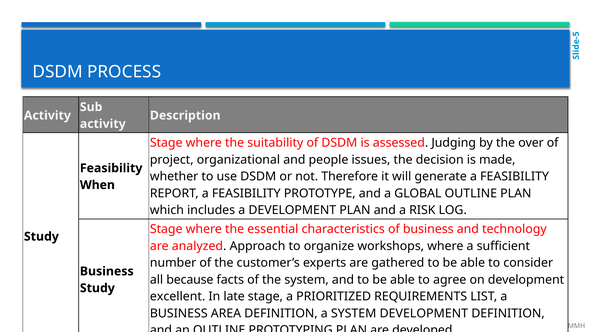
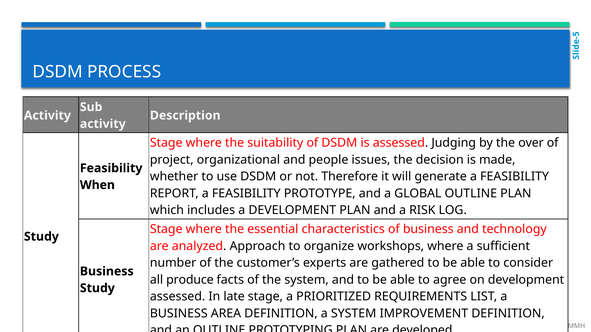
because: because -> produce (190, 280)
excellent: excellent -> assessed (178, 297)
SYSTEM DEVELOPMENT: DEVELOPMENT -> IMPROVEMENT (424, 314)
